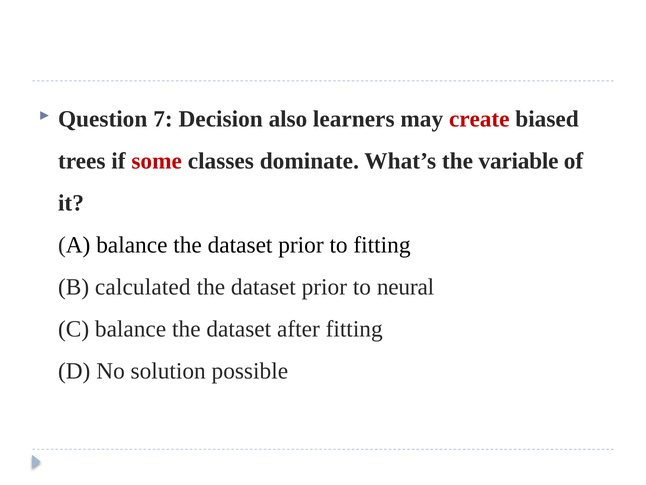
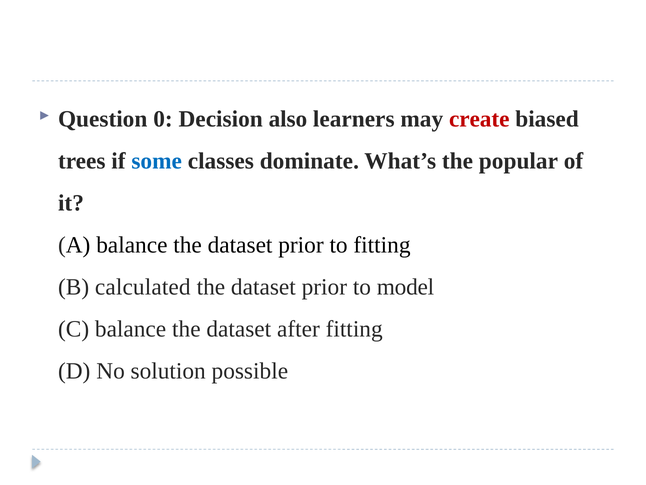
7: 7 -> 0 (163, 119)
some colour: red -> blue (157, 161)
variable: variable -> popular (518, 161)
neural: neural -> model (406, 287)
